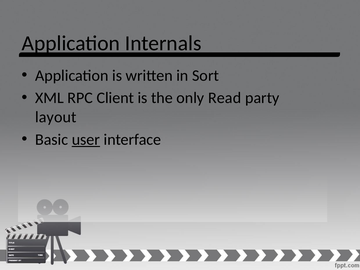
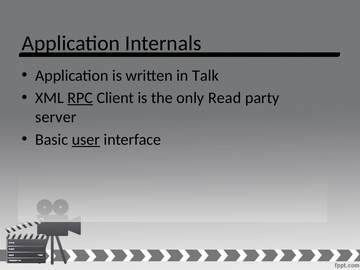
Sort: Sort -> Talk (206, 76)
RPC underline: none -> present (80, 98)
layout: layout -> server (56, 117)
